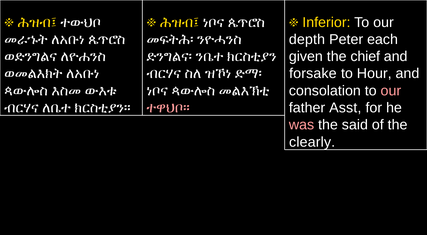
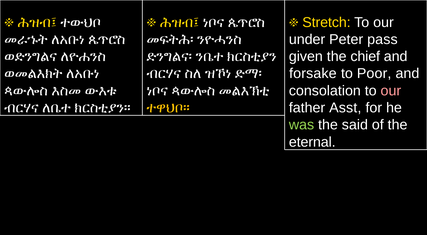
Inferior: Inferior -> Stretch (326, 22)
depth: depth -> under (307, 39)
each: each -> pass (382, 39)
Hour: Hour -> Poor (374, 74)
ተዋህቦ። colour: pink -> yellow (168, 108)
was colour: pink -> light green (302, 125)
clearly: clearly -> eternal (312, 142)
